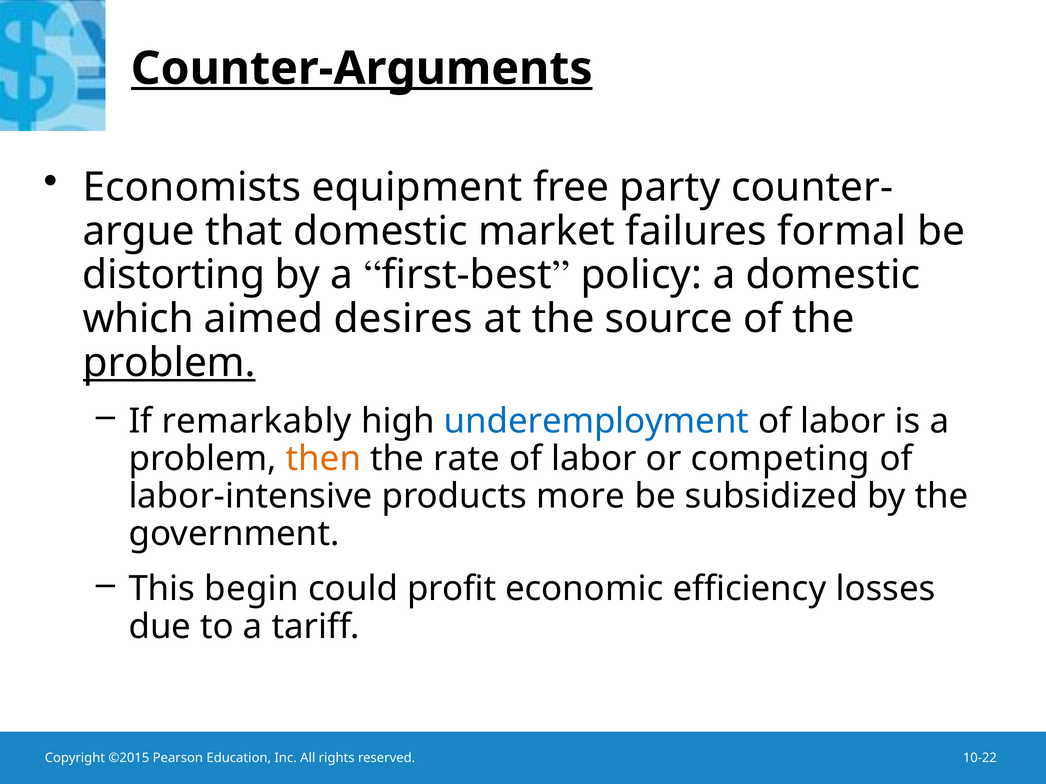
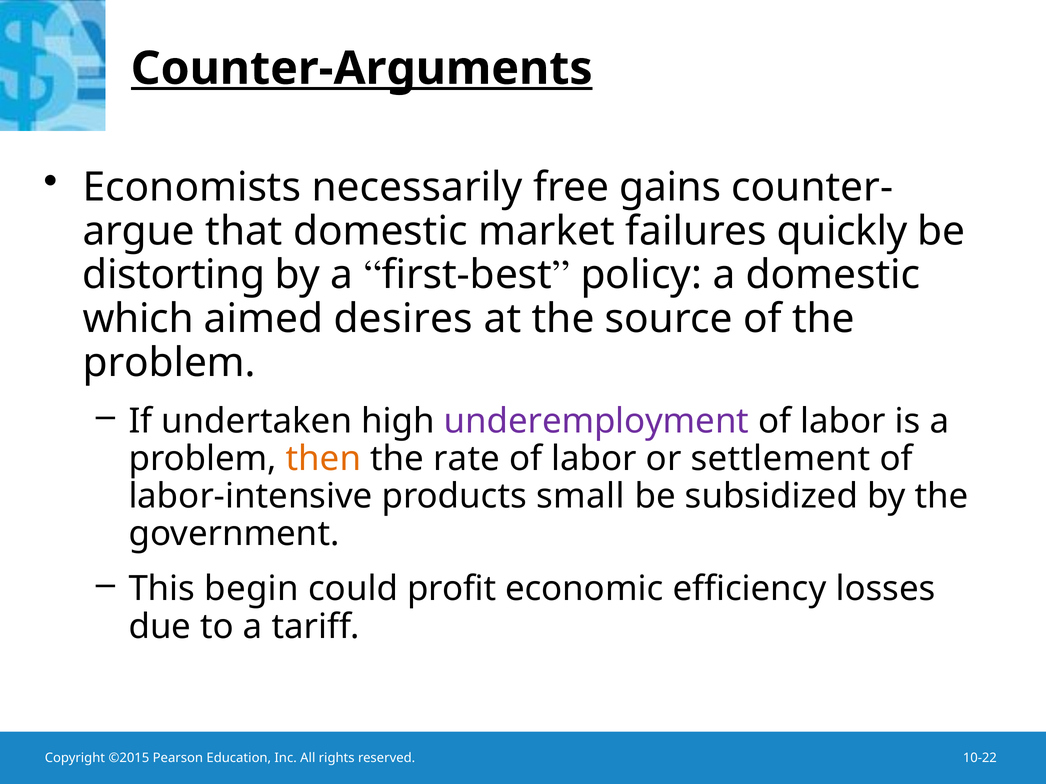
equipment: equipment -> necessarily (417, 187)
party: party -> gains (670, 187)
formal: formal -> quickly (842, 231)
problem underline: present -> none (169, 363)
remarkably: remarkably -> undertaken (257, 421)
underemployment colour: blue -> purple (596, 421)
competing: competing -> settlement (780, 459)
more: more -> small (581, 497)
